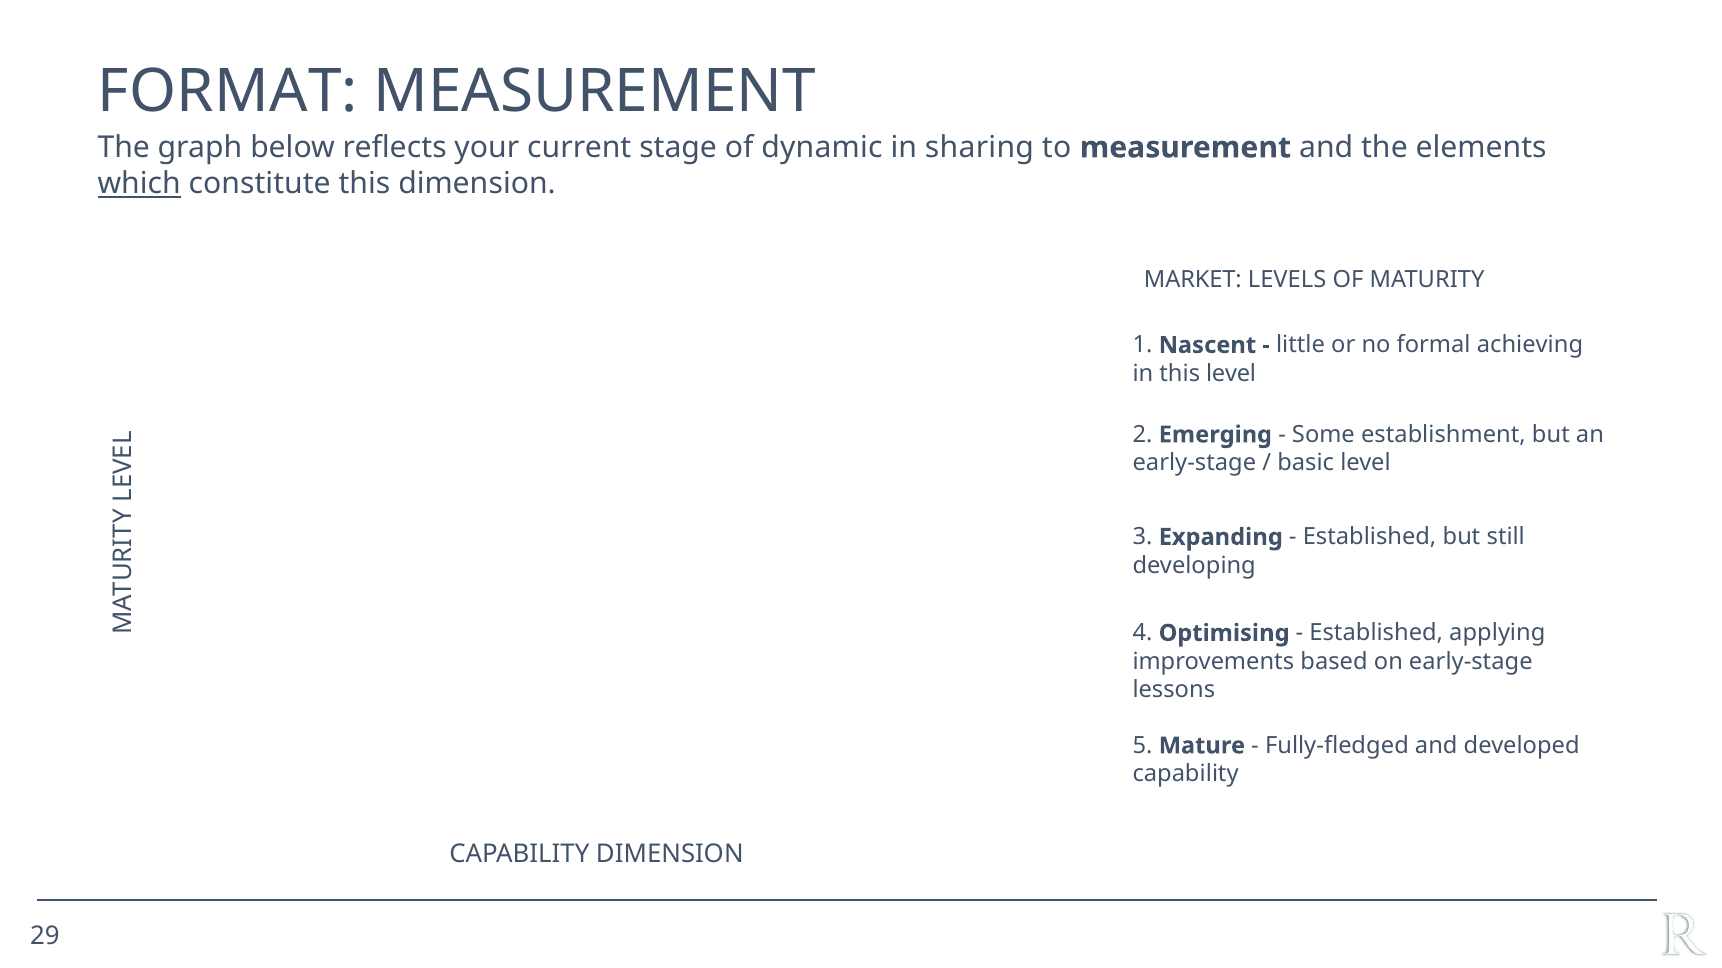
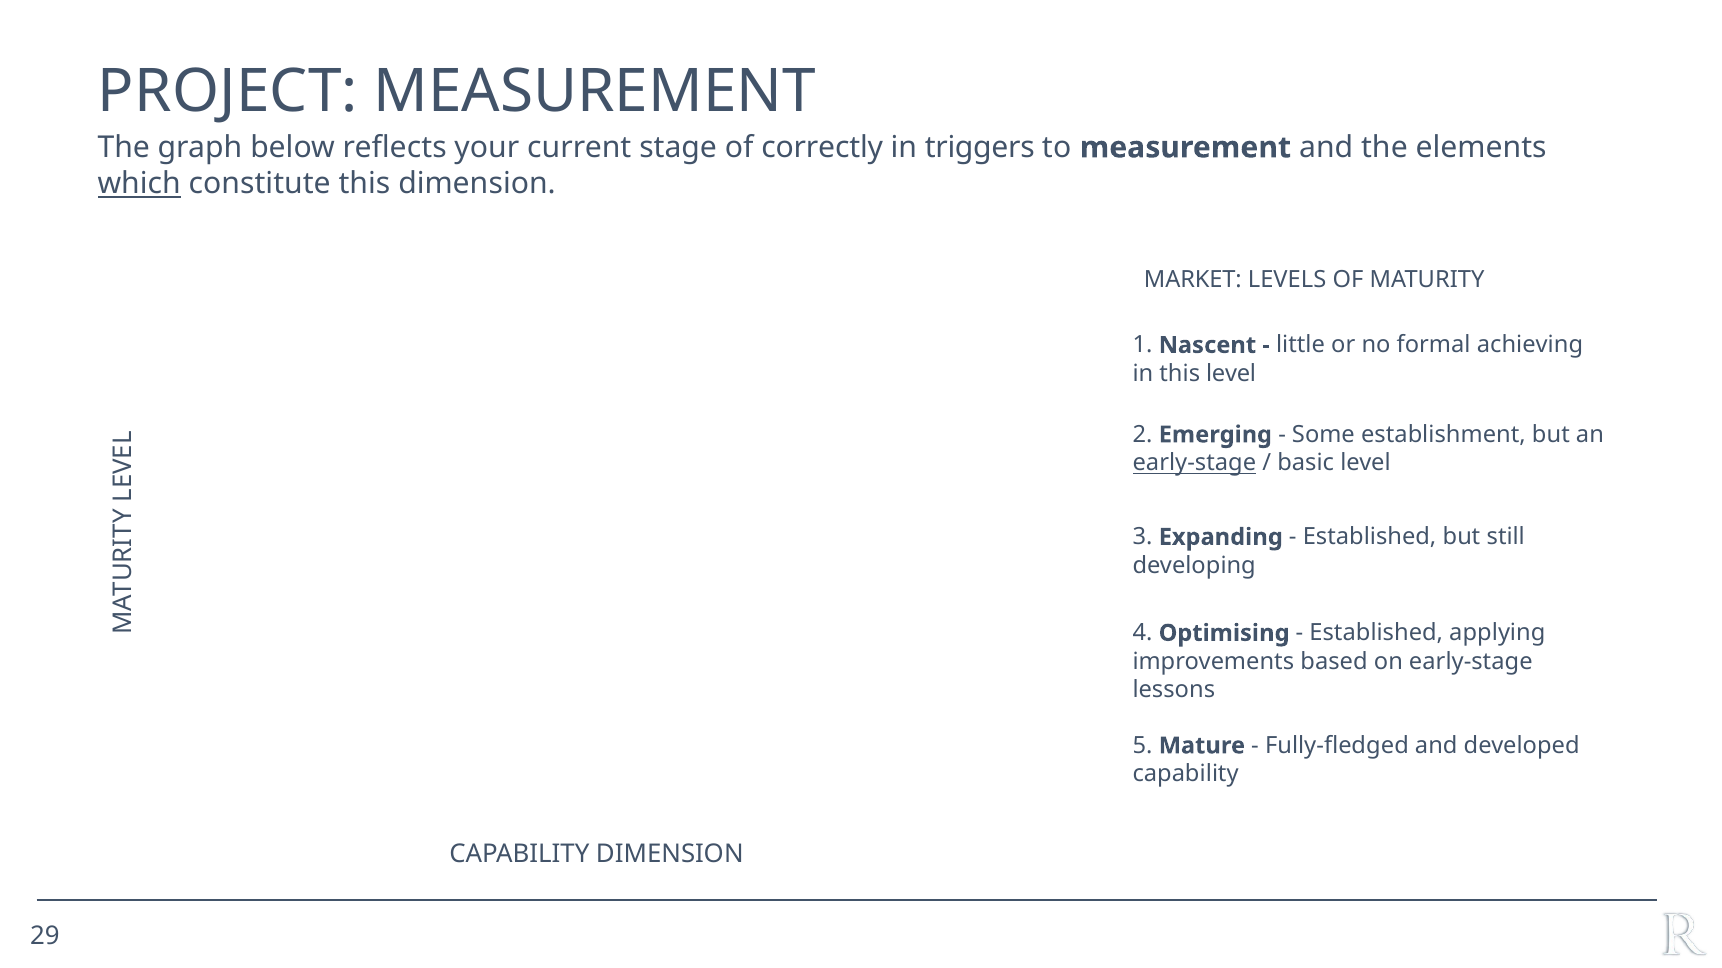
FORMAT: FORMAT -> PROJECT (228, 92)
dynamic: dynamic -> correctly (822, 148)
sharing: sharing -> triggers (980, 148)
early-stage underline: none -> present (1194, 463)
